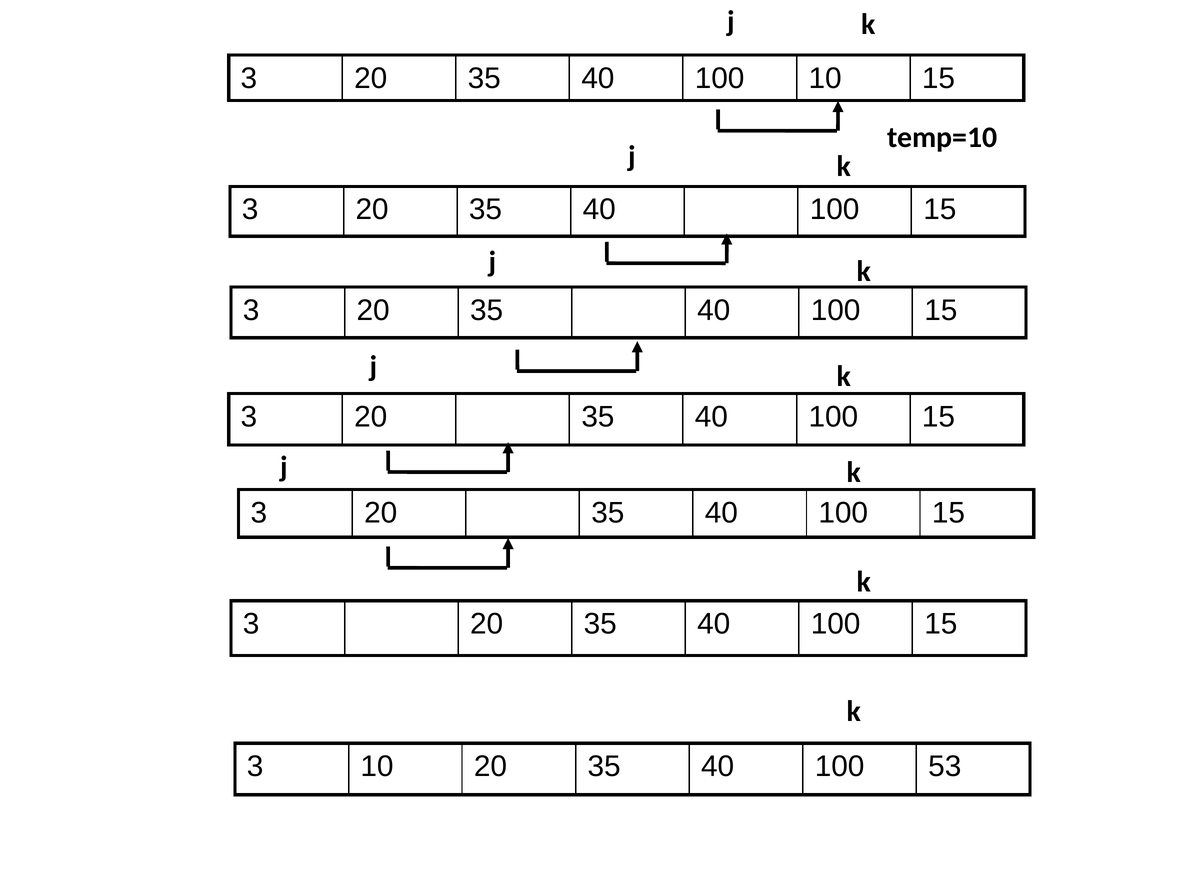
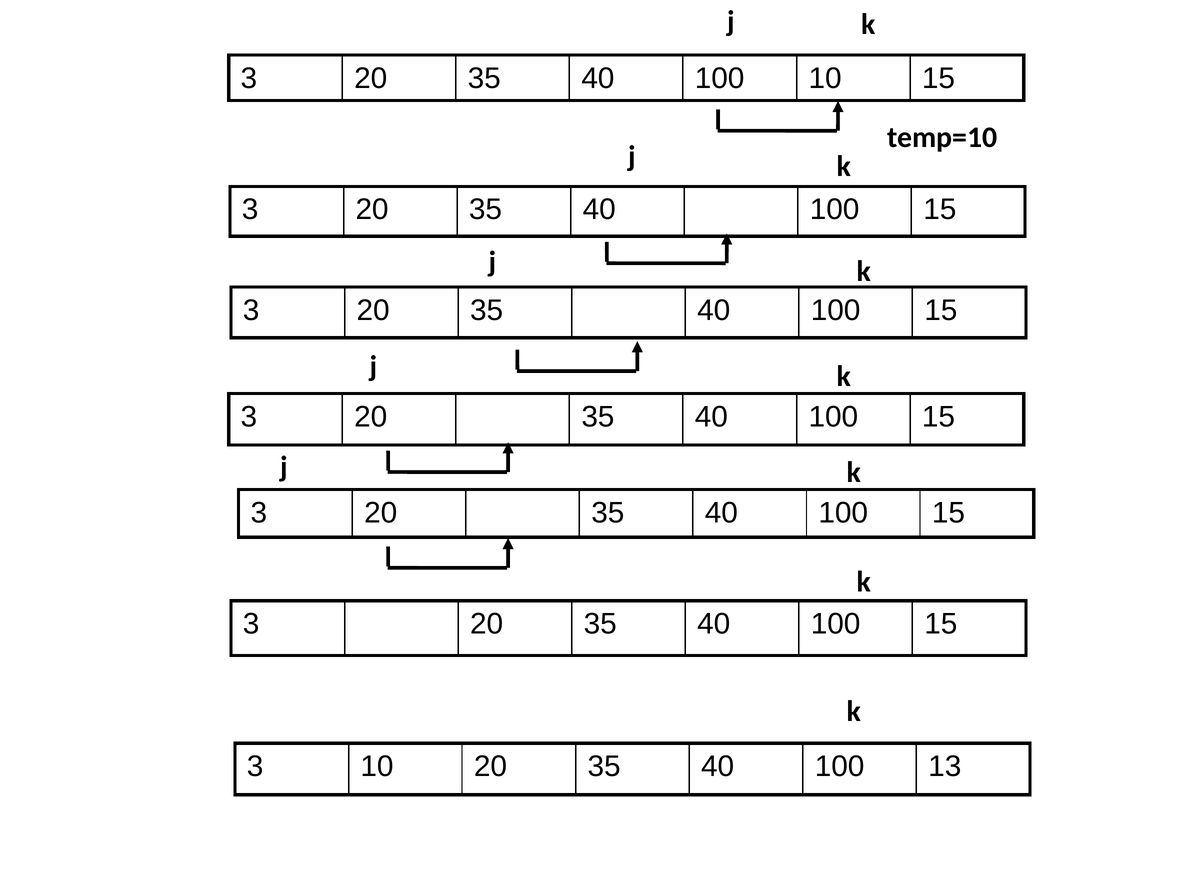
53: 53 -> 13 (945, 767)
